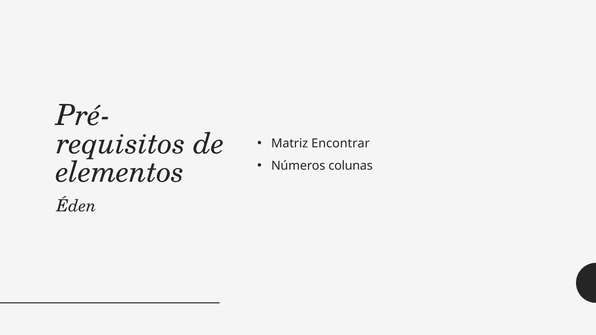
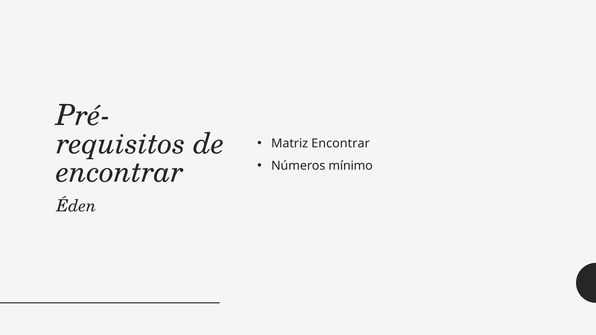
colunas: colunas -> mínimo (351, 166)
elementos: elementos -> encontrar (120, 172)
